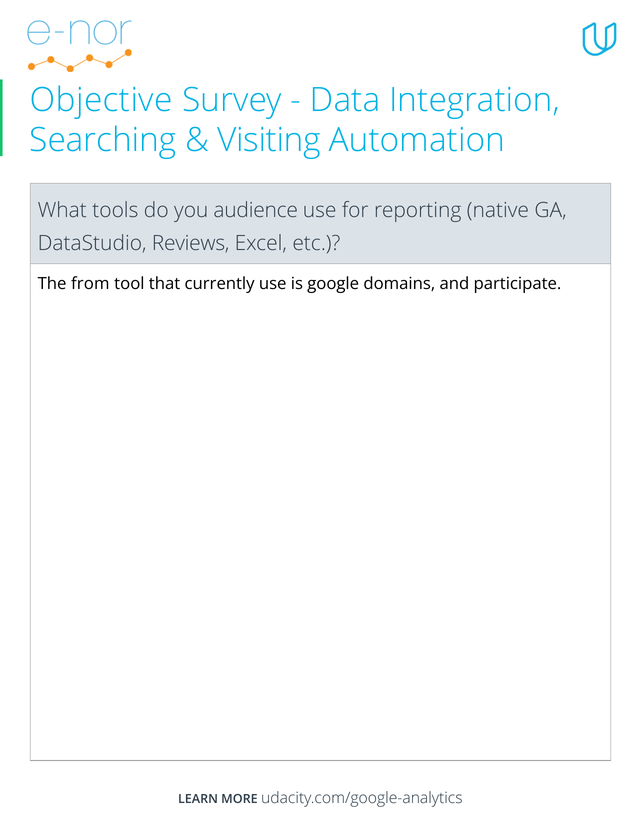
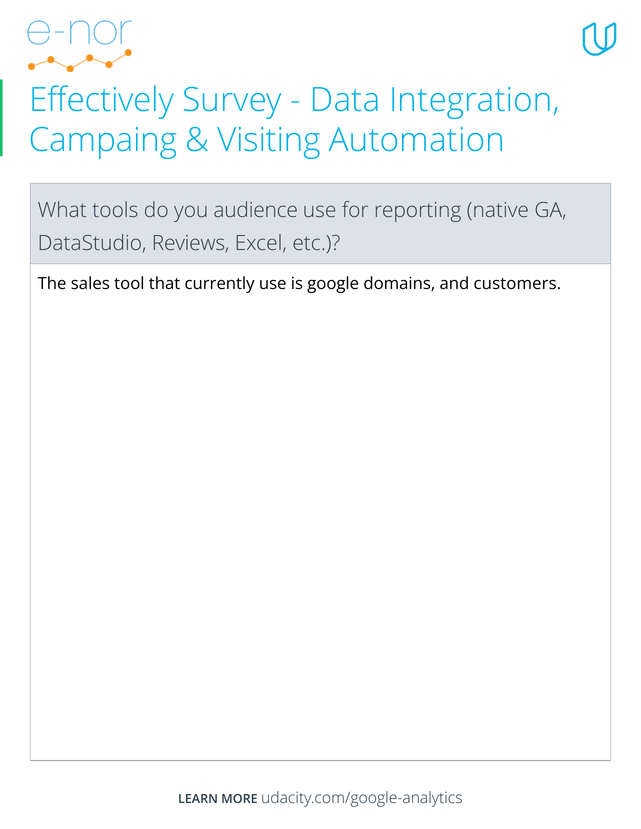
Objective: Objective -> Effectively (102, 100)
Searching: Searching -> Campaing (103, 140)
from: from -> sales (90, 284)
participate: participate -> customers (517, 284)
